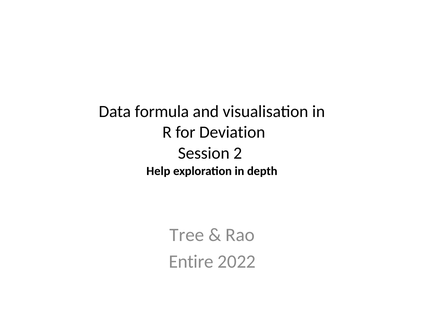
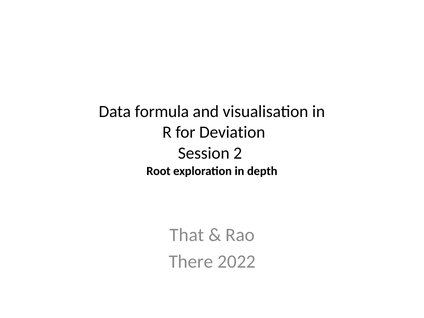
Help: Help -> Root (158, 171)
Tree: Tree -> That (187, 235)
Entire: Entire -> There (191, 262)
